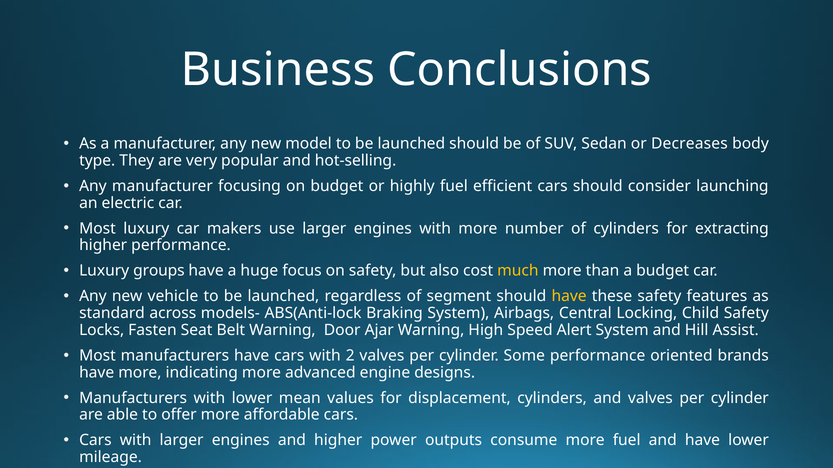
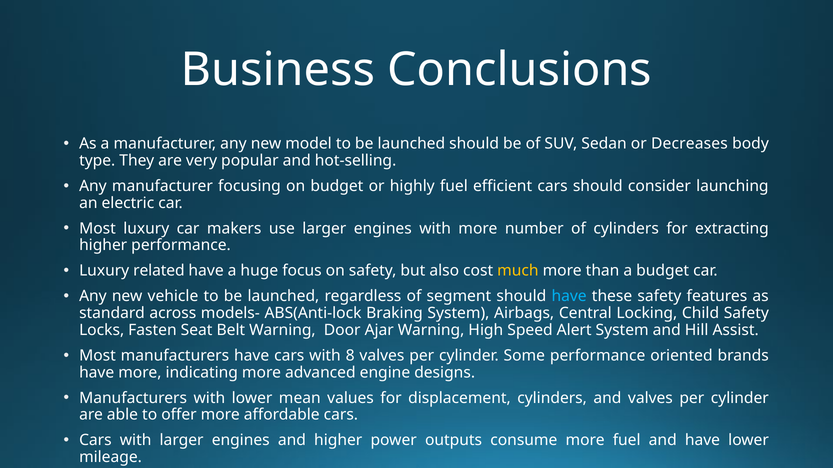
groups: groups -> related (159, 271)
have colour: yellow -> light blue (569, 297)
2: 2 -> 8 (350, 356)
